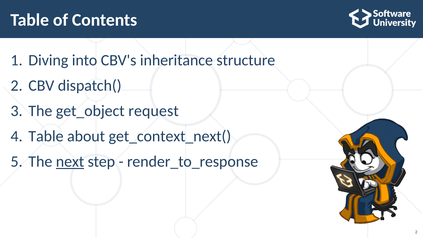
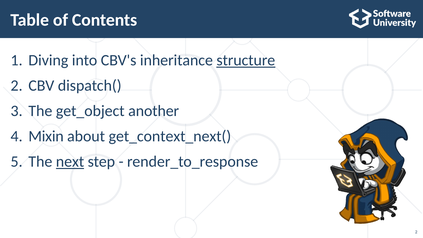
structure underline: none -> present (246, 60)
request: request -> another (154, 111)
Table: Table -> Mixin (46, 136)
